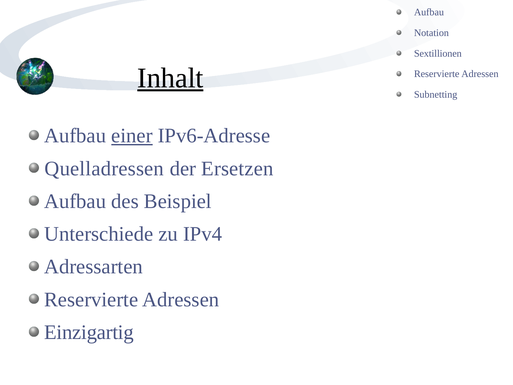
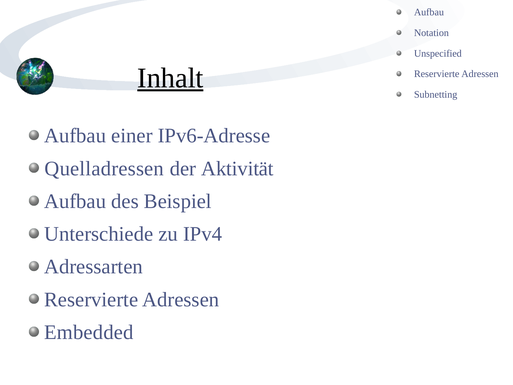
Sextillionen: Sextillionen -> Unspecified (438, 53)
einer underline: present -> none (132, 136)
Ersetzen: Ersetzen -> Aktivität (237, 168)
Einzigartig: Einzigartig -> Embedded (89, 332)
